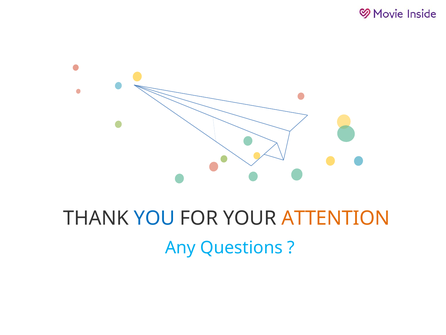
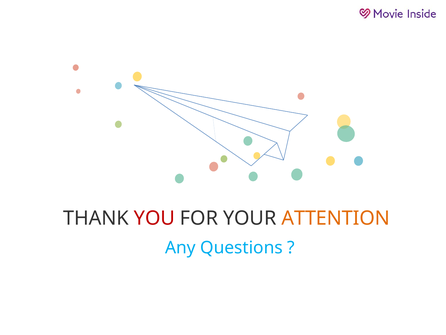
YOU colour: blue -> red (154, 218)
